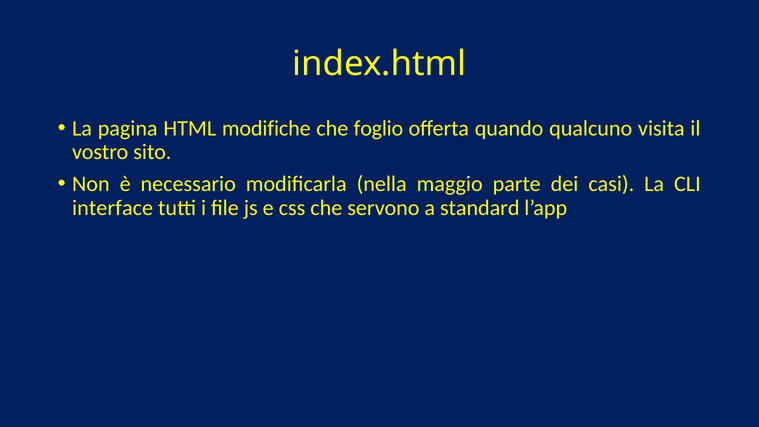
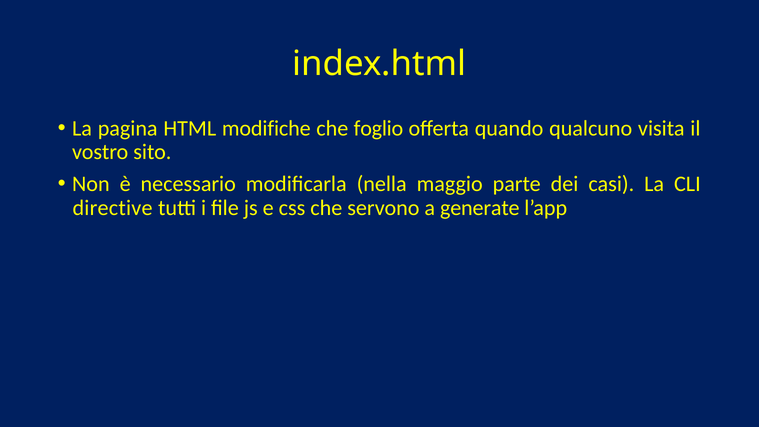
interface: interface -> directive (113, 208)
standard: standard -> generate (480, 208)
